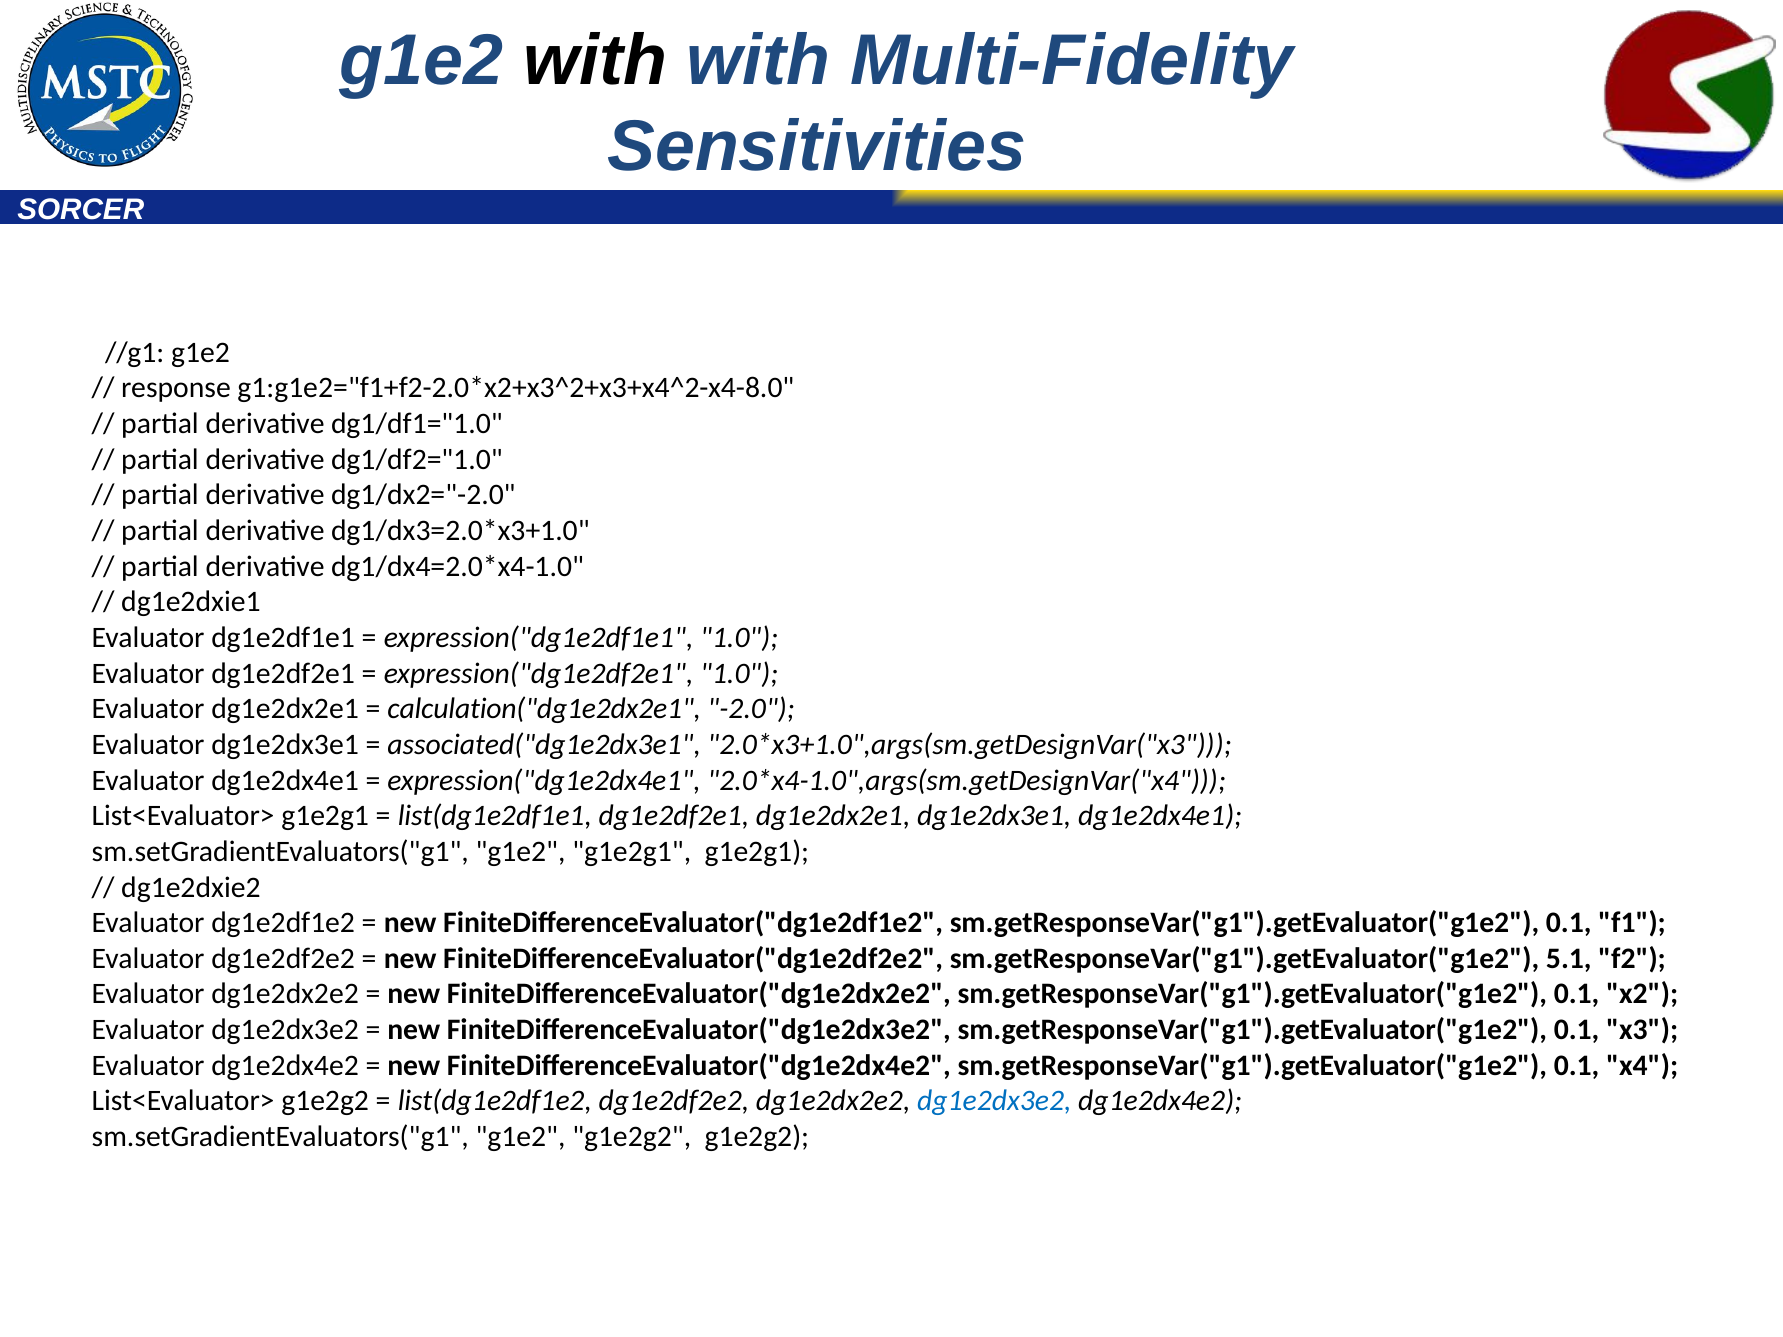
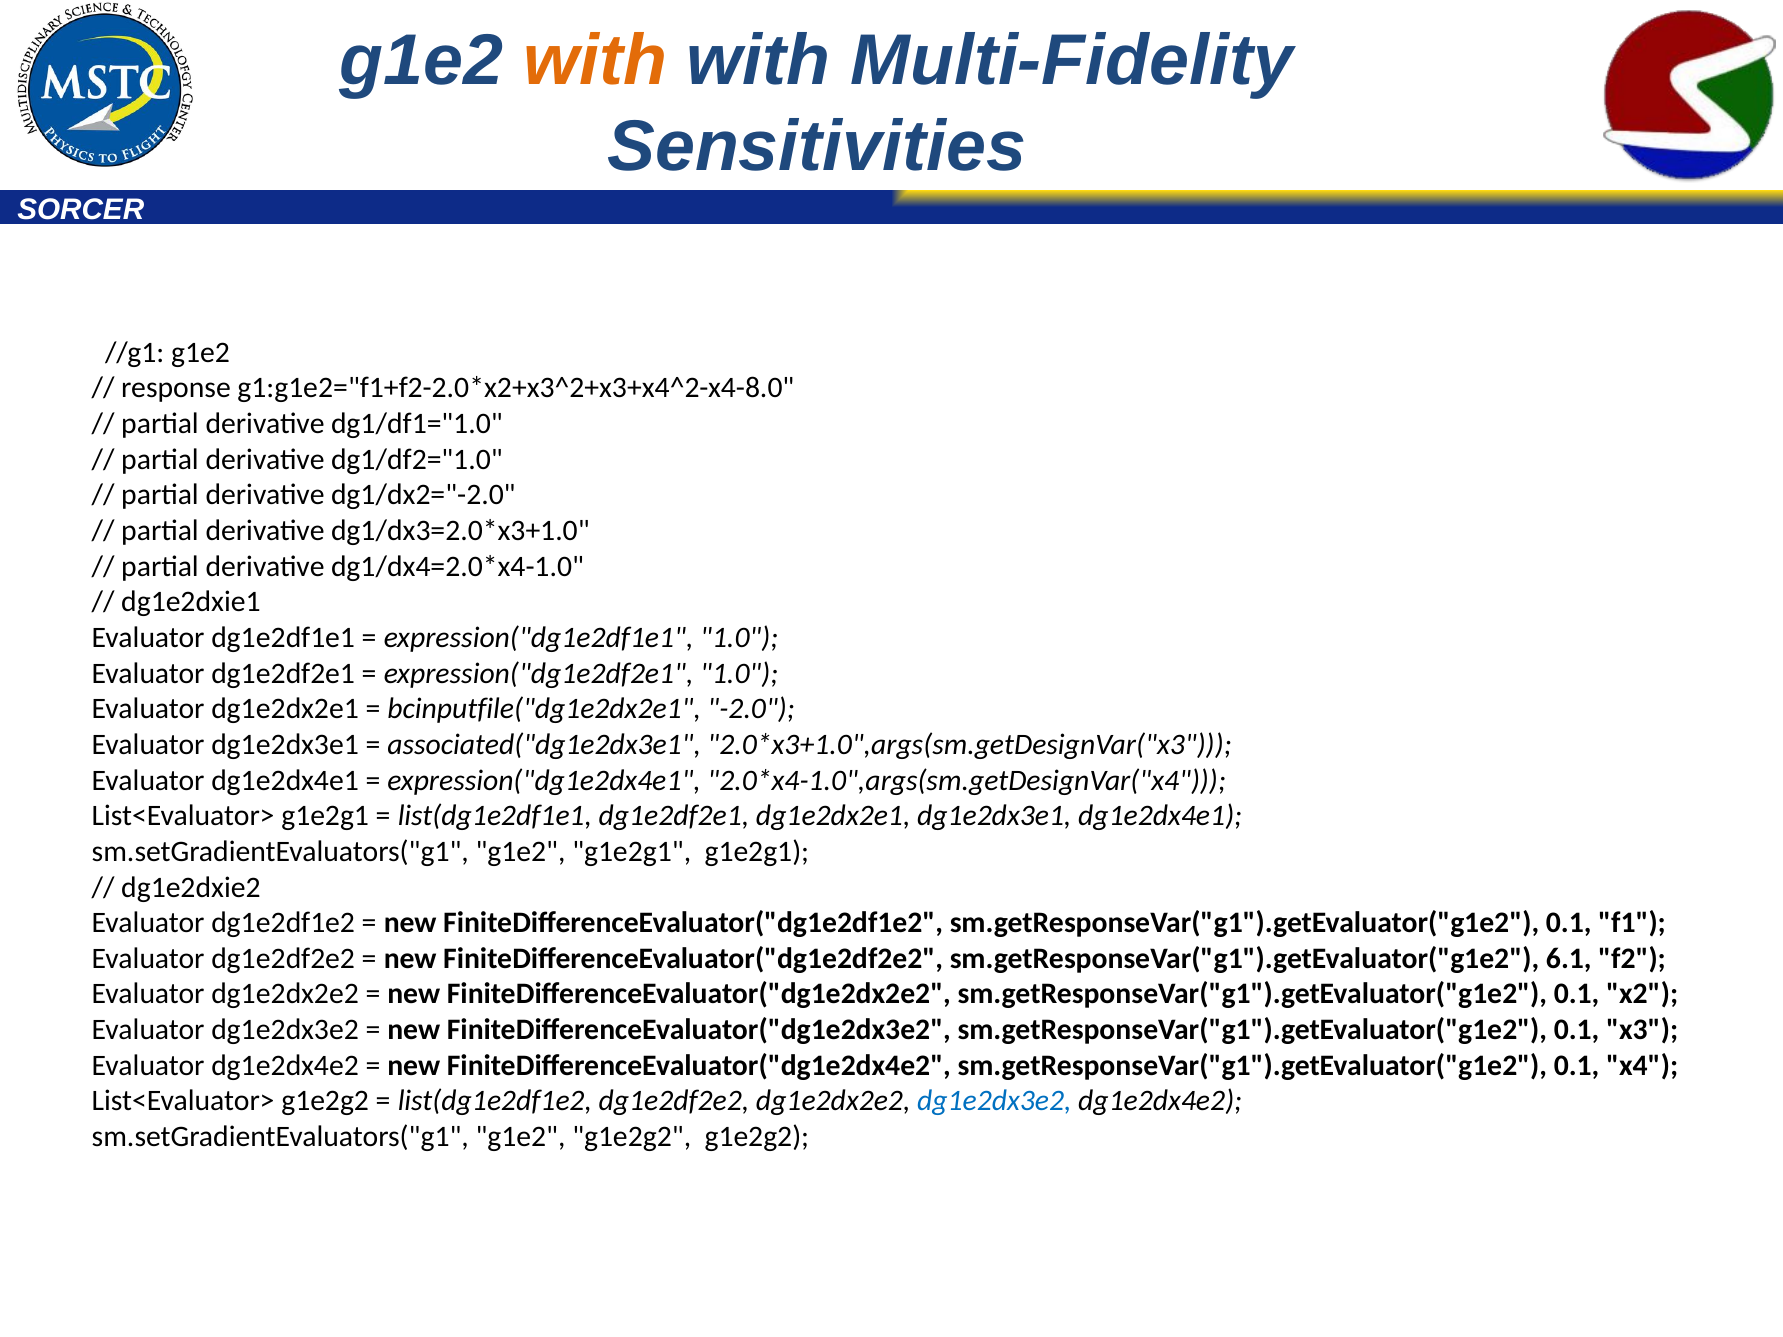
with colour: black -> orange (595, 60)
calculation("dg1e2dx2e1: calculation("dg1e2dx2e1 -> bcinputfile("dg1e2dx2e1 (544, 709)
5.1: 5.1 -> 6.1 (1569, 959)
